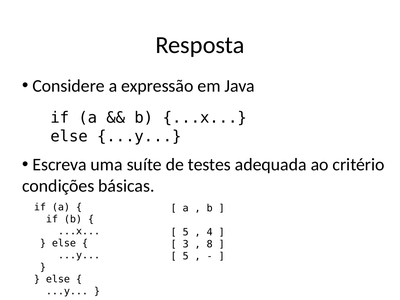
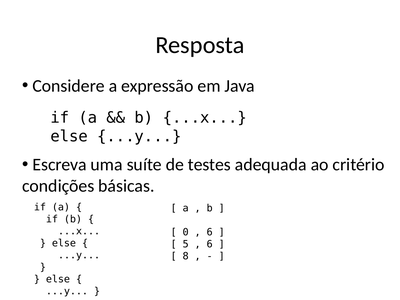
5: 5 -> 0 (186, 232)
4: 4 -> 6 (210, 232)
3: 3 -> 5 (186, 244)
8: 8 -> 6 (210, 244)
5: 5 -> 8 (186, 256)
